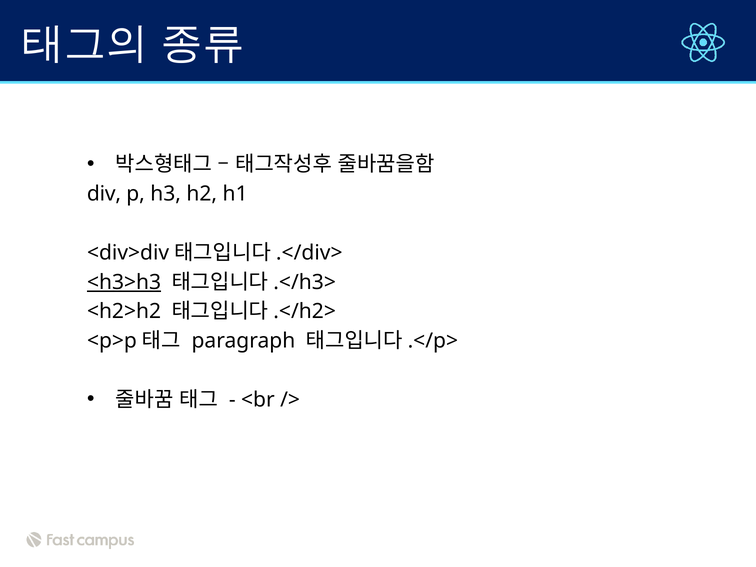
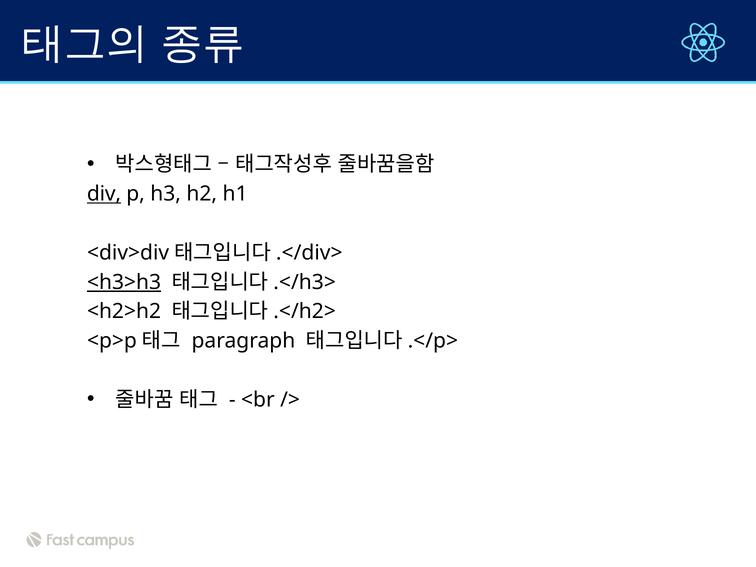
div underline: none -> present (104, 194)
